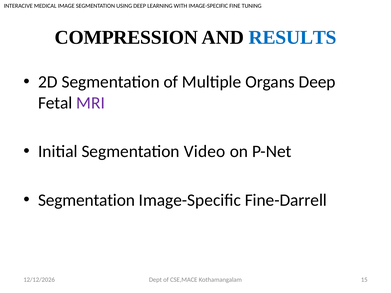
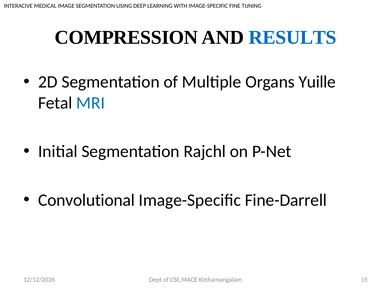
Organs Deep: Deep -> Yuille (317, 82)
MRI colour: purple -> blue (91, 103)
Video: Video -> Rajchl (205, 152)
Segmentation: Segmentation -> Convolutional (86, 200)
